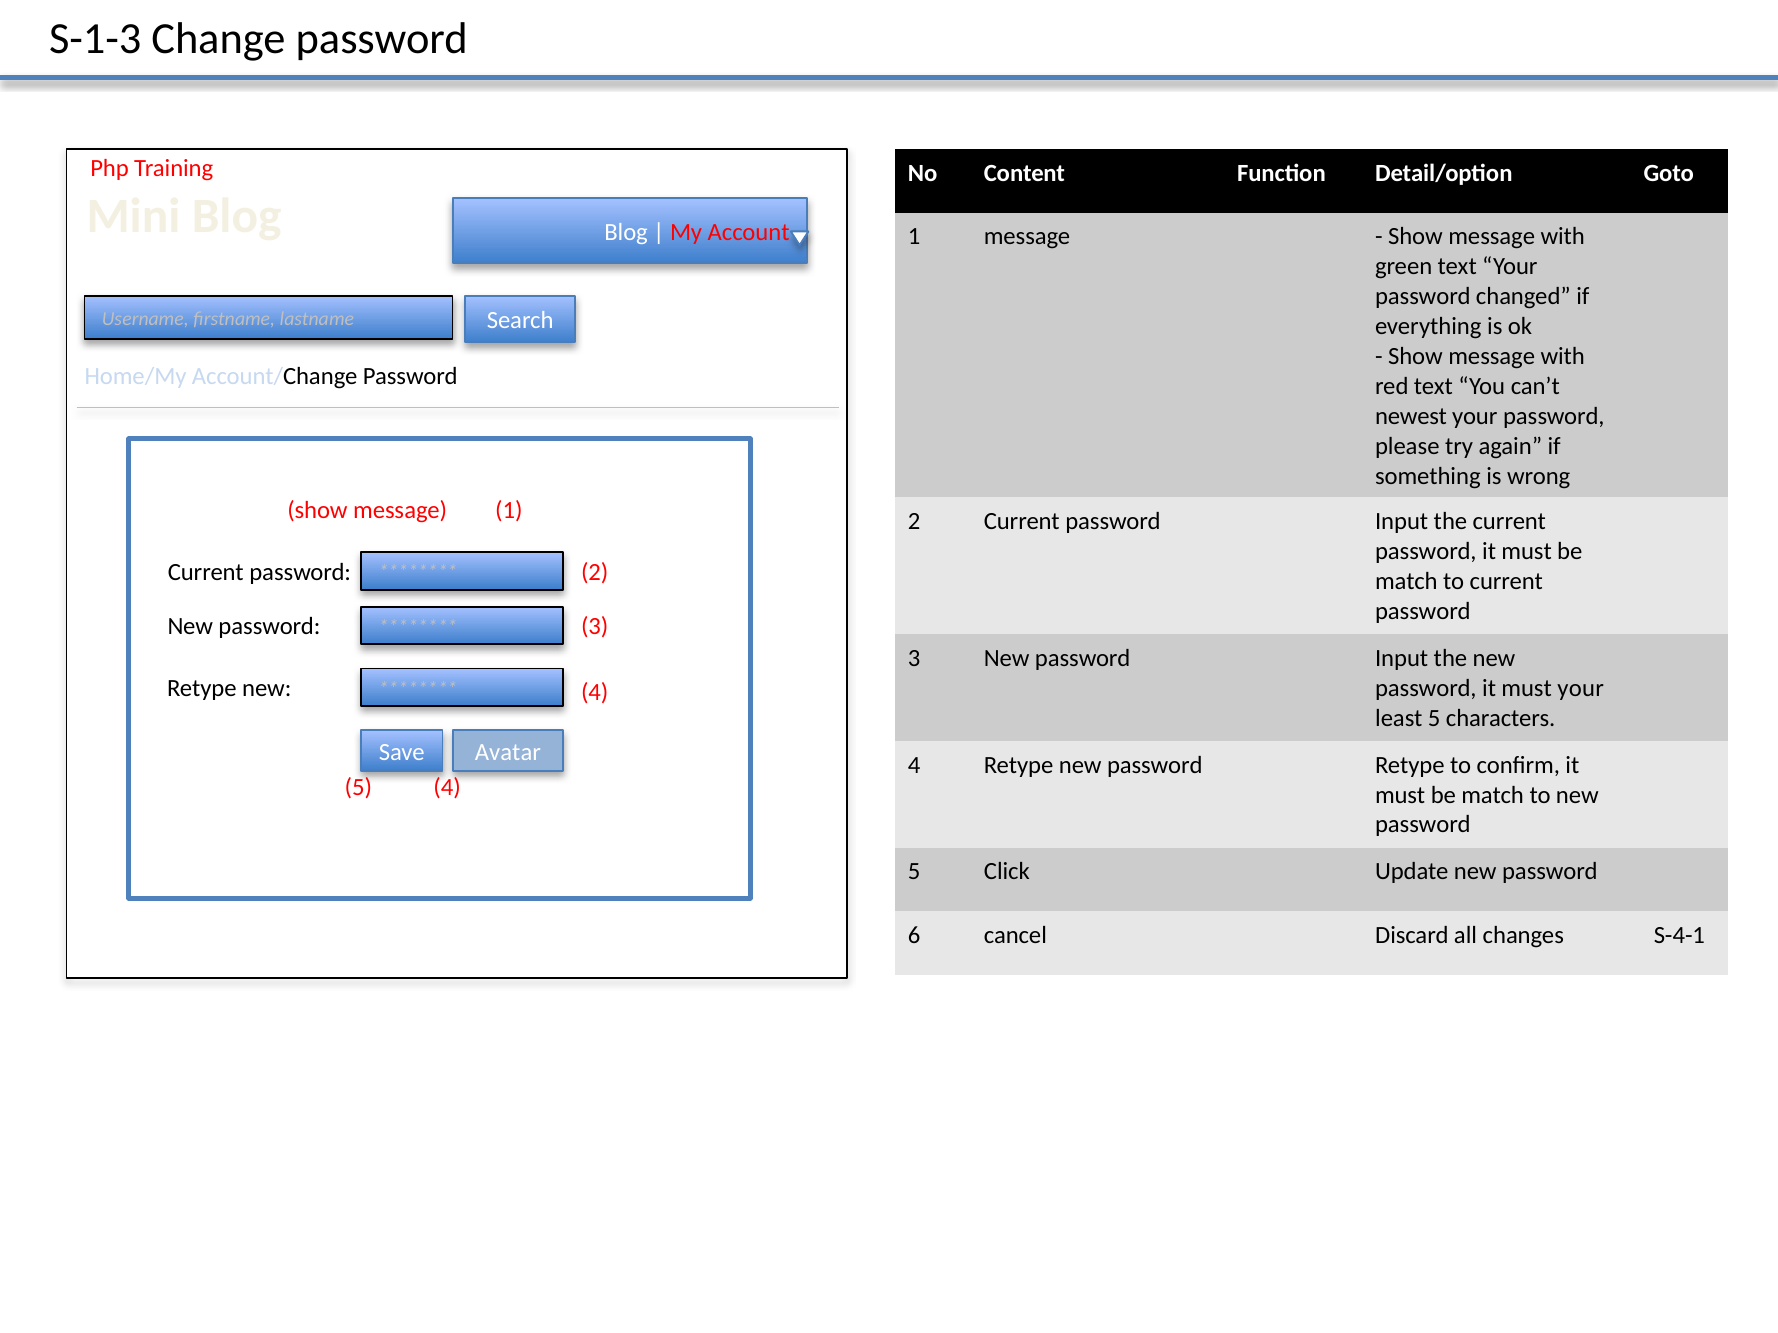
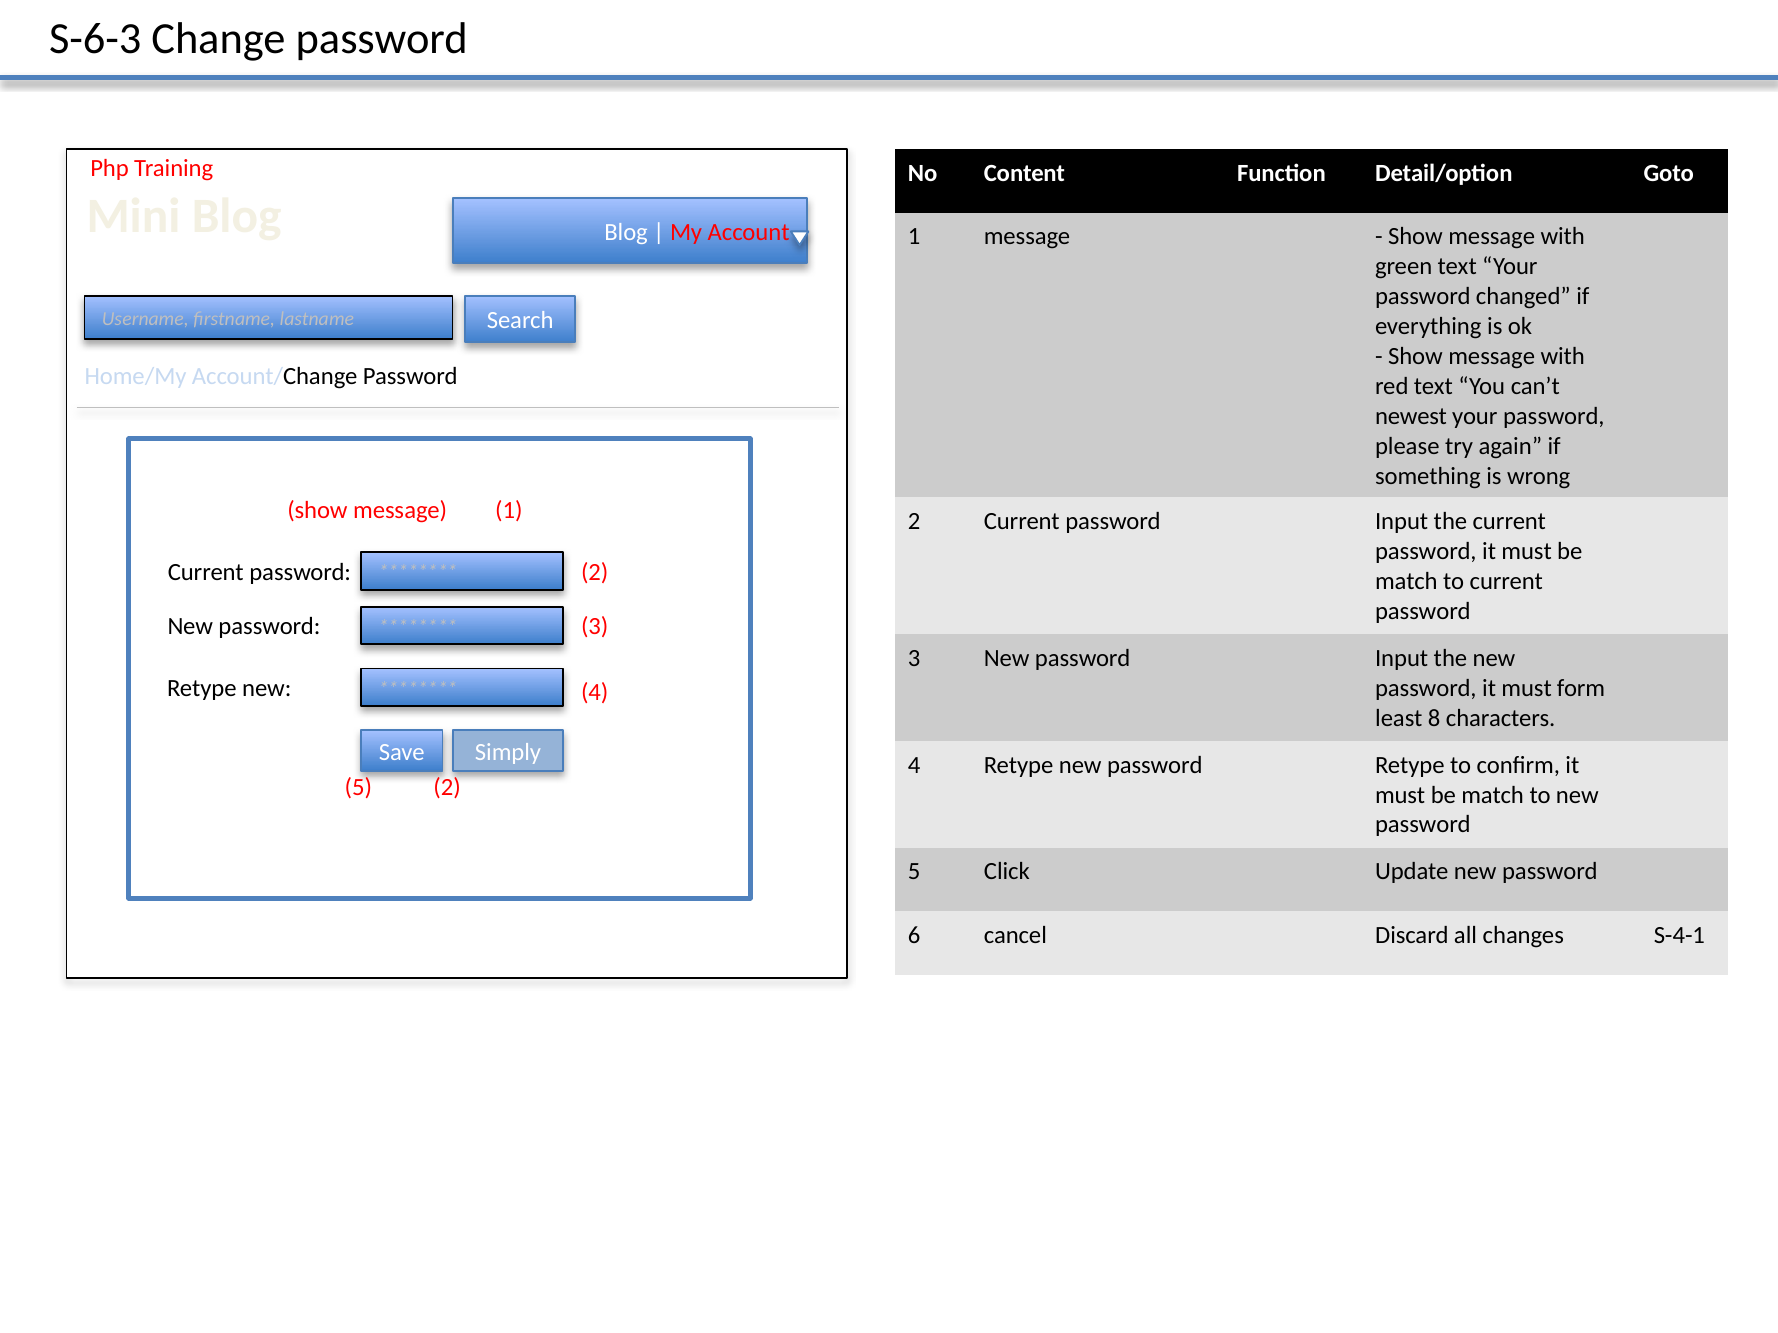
S-1-3: S-1-3 -> S-6-3 (95, 38)
must your: your -> form (1581, 688)
least 5: 5 -> 8 (1434, 718)
Avatar: Avatar -> Simply (508, 753)
5 4: 4 -> 2 (447, 788)
